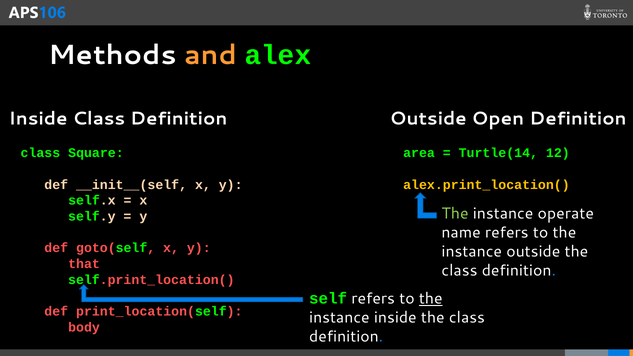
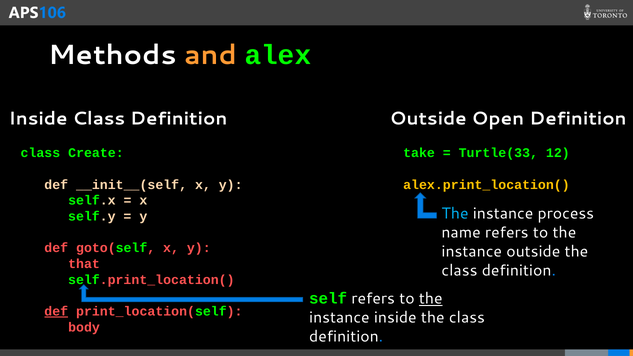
Square: Square -> Create (96, 153)
area: area -> take (419, 153)
Turtle(14: Turtle(14 -> Turtle(33 (498, 153)
The colour: light green -> light blue (455, 214)
operate: operate -> process (566, 214)
def underline: none -> present (56, 311)
